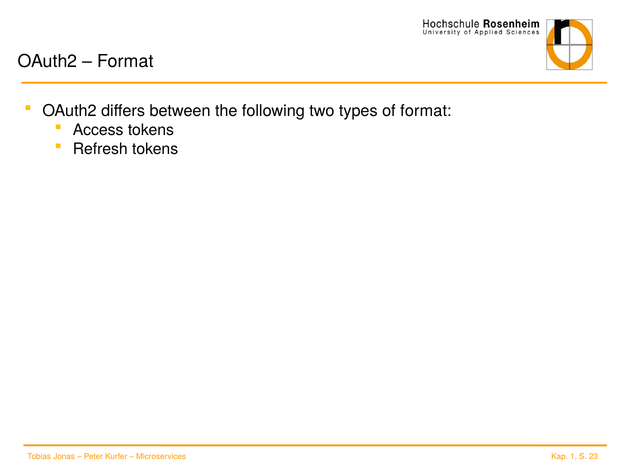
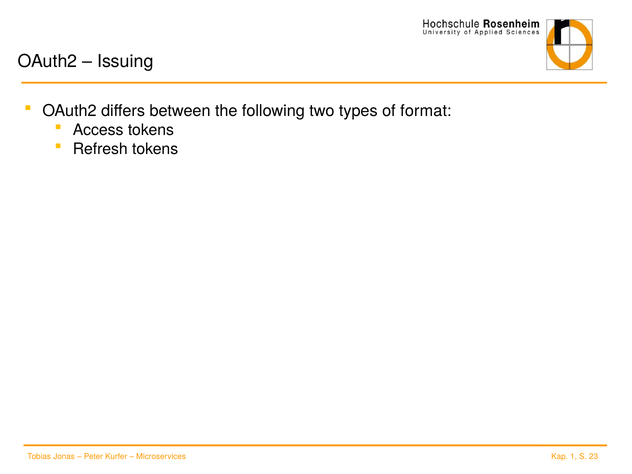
Format: Format -> Issuing (125, 61)
